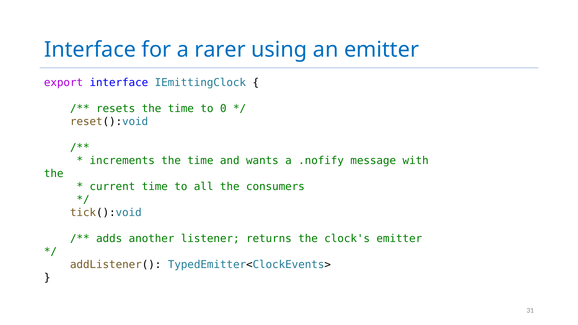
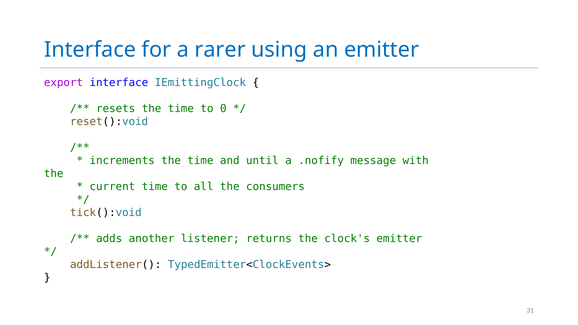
wants: wants -> until (262, 161)
